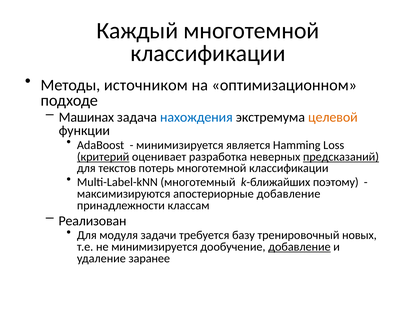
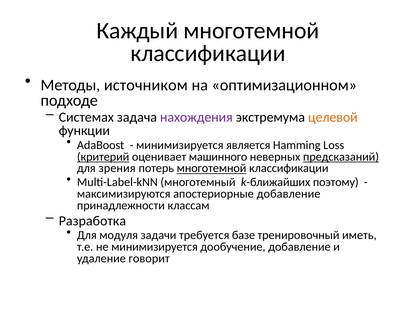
Машинах: Машинах -> Системах (86, 117)
нахождения colour: blue -> purple (196, 117)
разработка: разработка -> машинного (218, 157)
текстов: текстов -> зрения (117, 168)
многотемной underline: none -> present (212, 168)
Реализован: Реализован -> Разработка (92, 221)
базу: базу -> базе (244, 235)
новых: новых -> иметь (359, 235)
добавление underline: present -> none (299, 247)
заранее: заранее -> говорит (149, 259)
